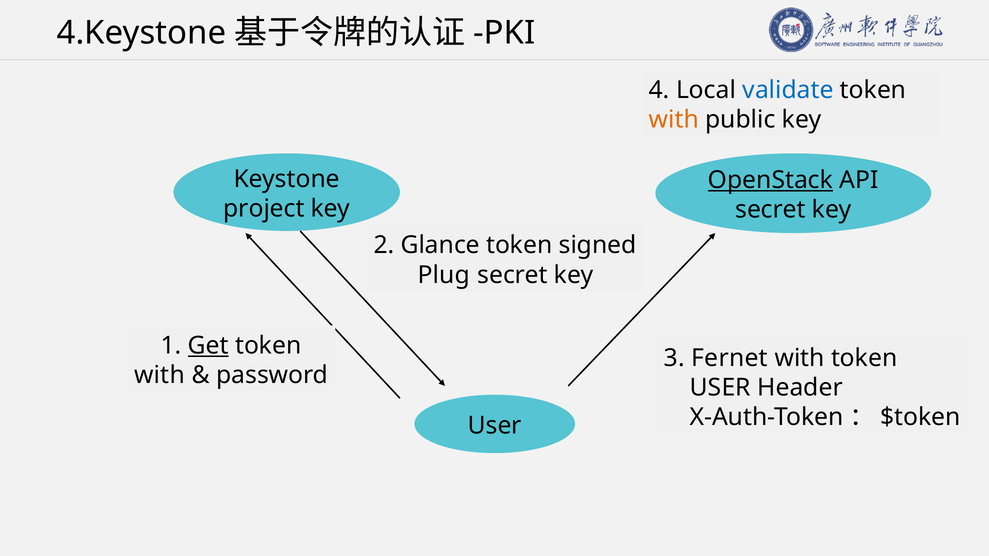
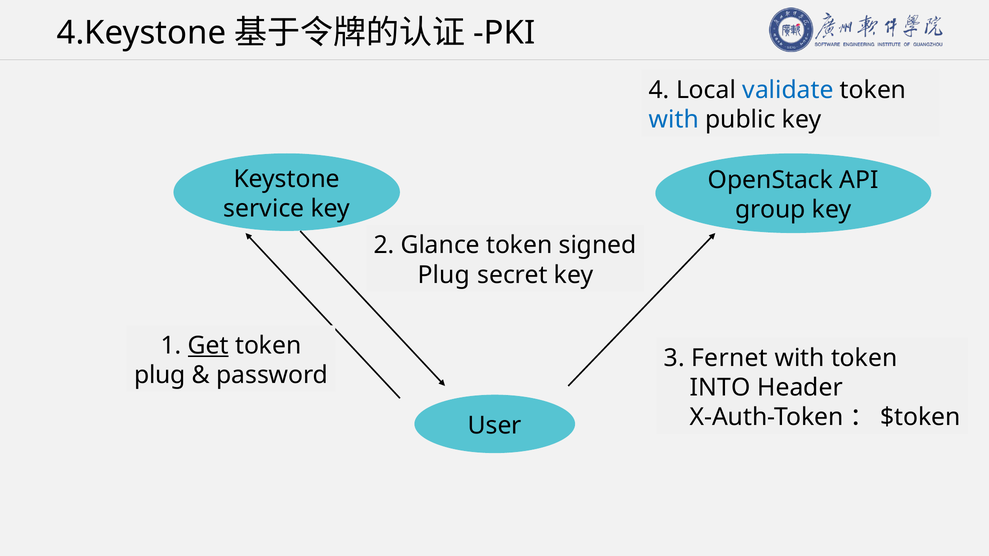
with colour: orange -> blue (674, 120)
OpenStack underline: present -> none (770, 180)
project: project -> service (264, 209)
secret: secret -> group (770, 210)
with: with -> plug (160, 375)
USER: USER -> INTO (720, 388)
